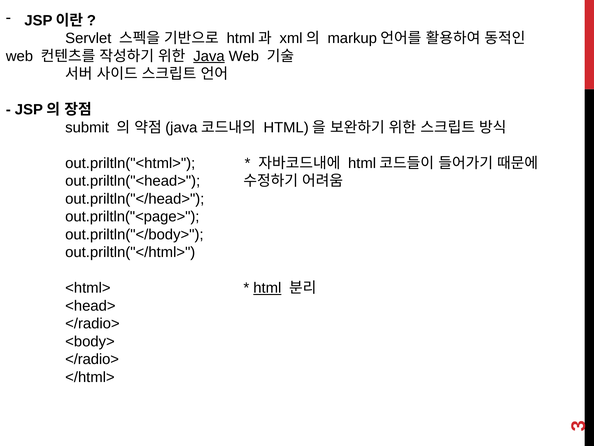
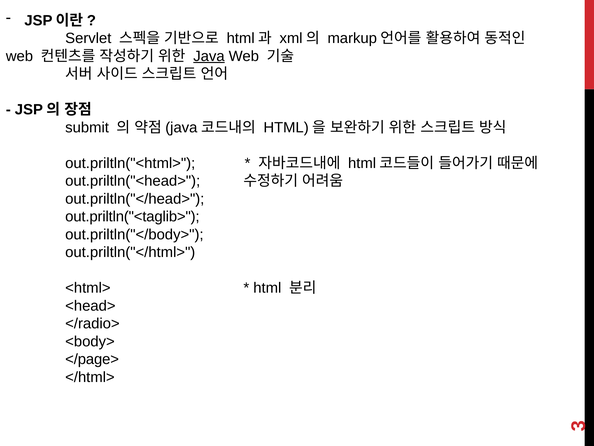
out.priltln("<page>: out.priltln("<page> -> out.priltln("<taglib> (132, 216)
html underline: present -> none (267, 288)
</radio>: </radio> -> </page> (92, 359)
